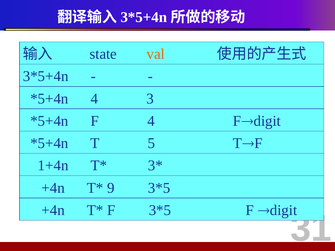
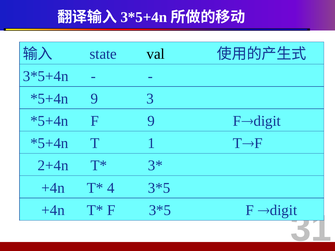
val colour: orange -> black (156, 54)
4: 4 -> 9 (94, 99)
F 4: 4 -> 9 (151, 121)
5: 5 -> 1 (151, 143)
1+4n: 1+4n -> 2+4n (53, 166)
9: 9 -> 4 (111, 188)
